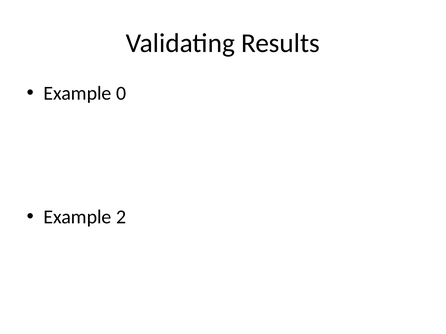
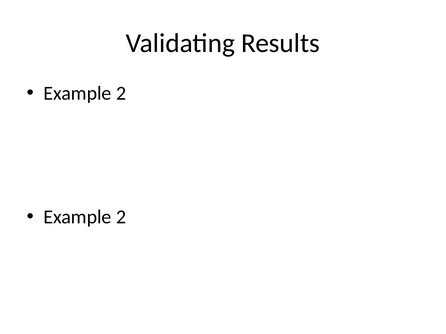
0: 0 -> 2 (121, 94)
